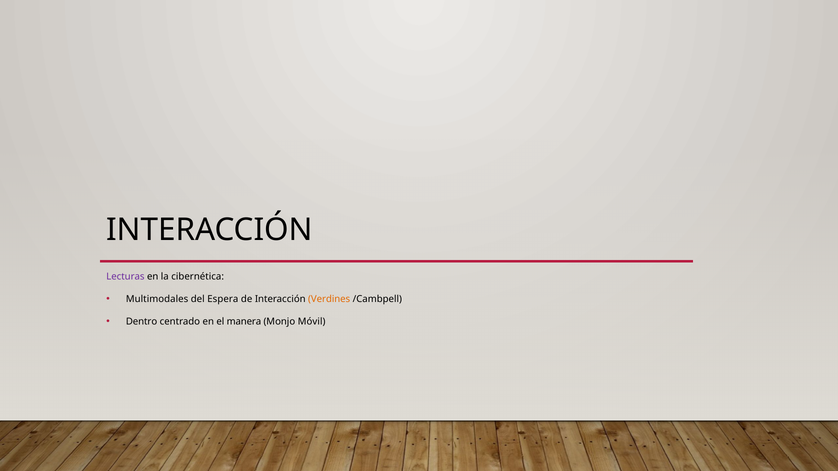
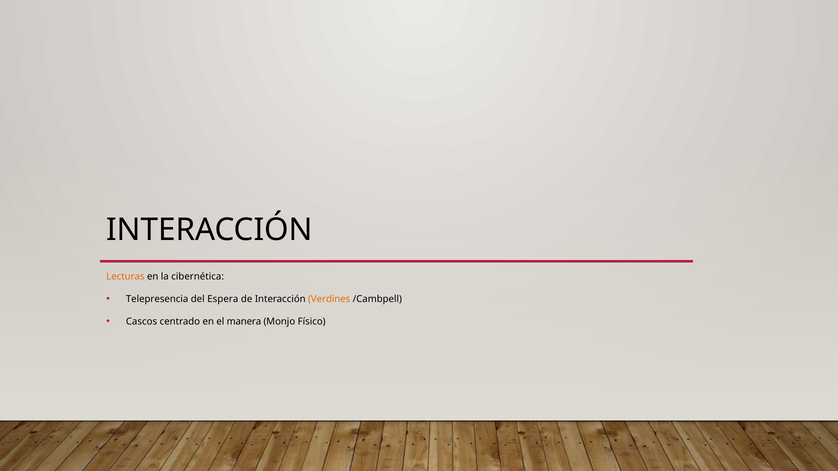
Lecturas colour: purple -> orange (125, 277)
Multimodales: Multimodales -> Telepresencia (157, 299)
Dentro: Dentro -> Cascos (142, 322)
Móvil: Móvil -> Físico (312, 322)
